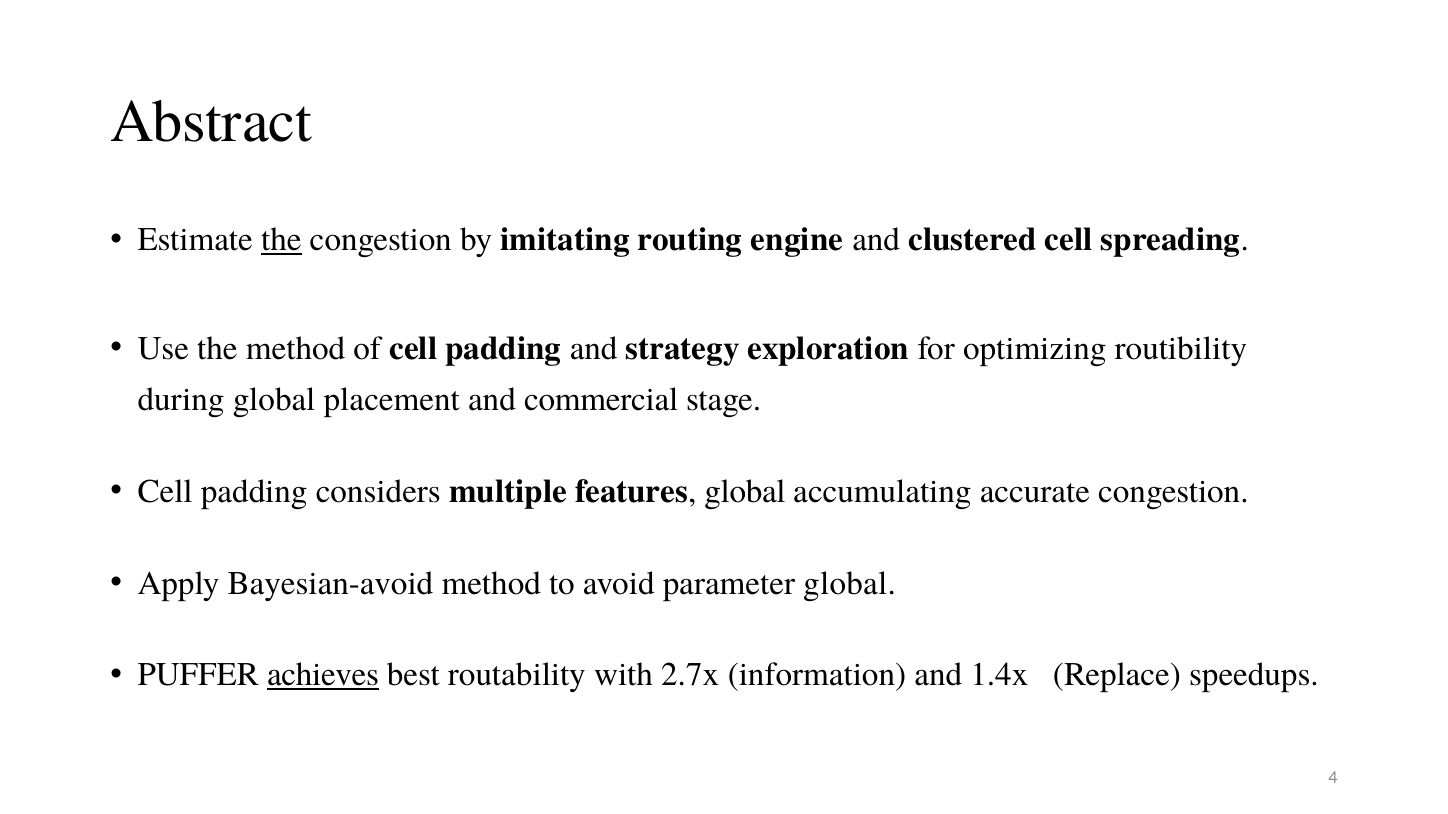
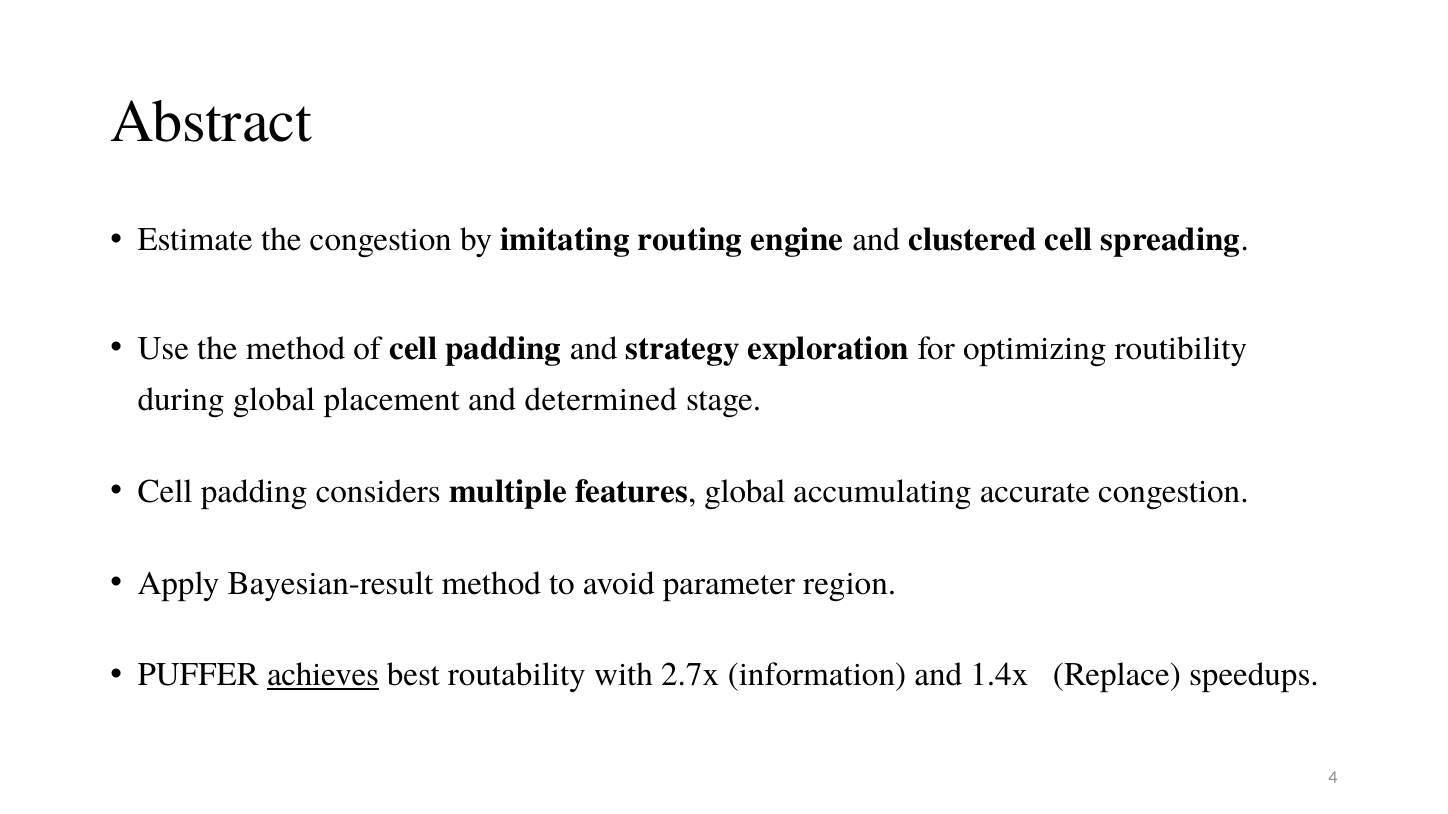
the underline: present -> none (281, 240)
commercial: commercial -> determined (601, 400)
Bayesian-avoid: Bayesian-avoid -> Bayesian-result (330, 583)
parameter global: global -> region (850, 583)
